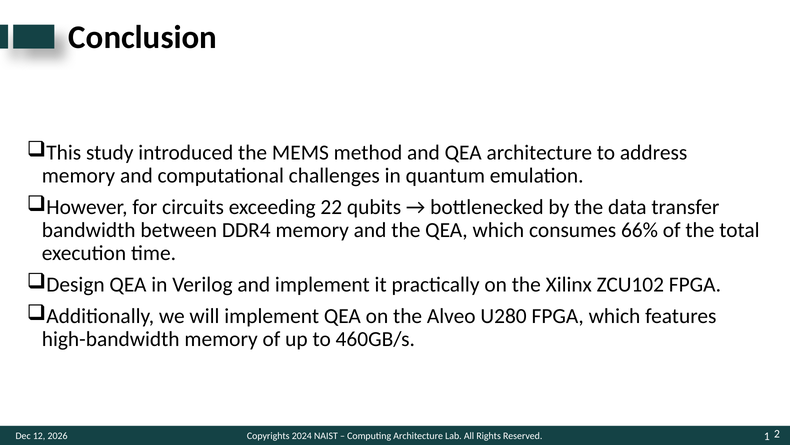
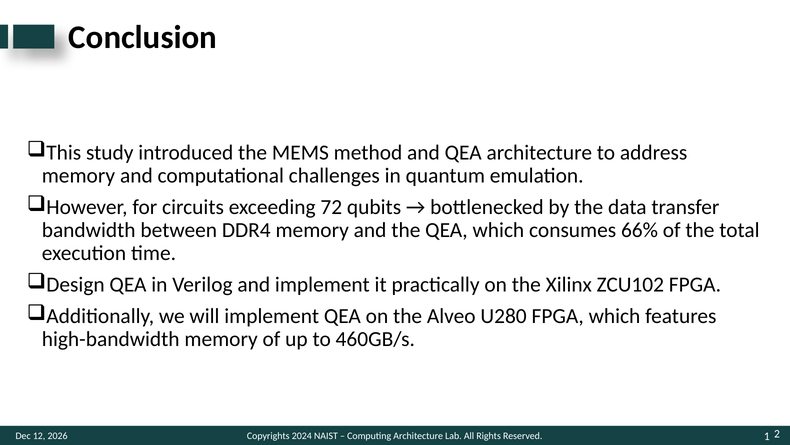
22: 22 -> 72 (331, 207)
